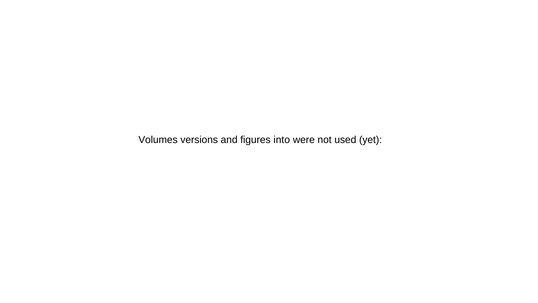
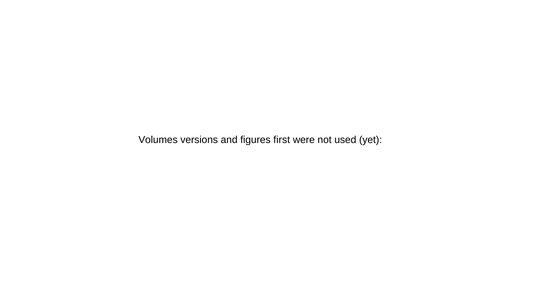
into: into -> first (282, 140)
